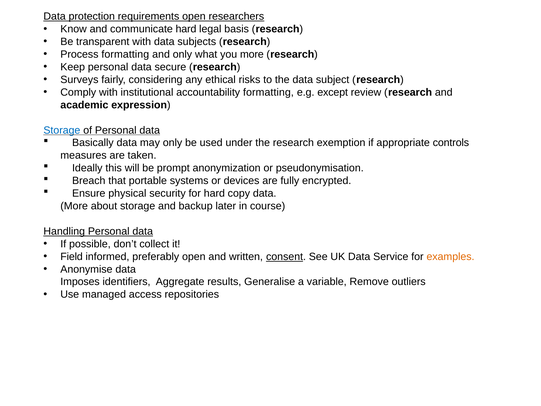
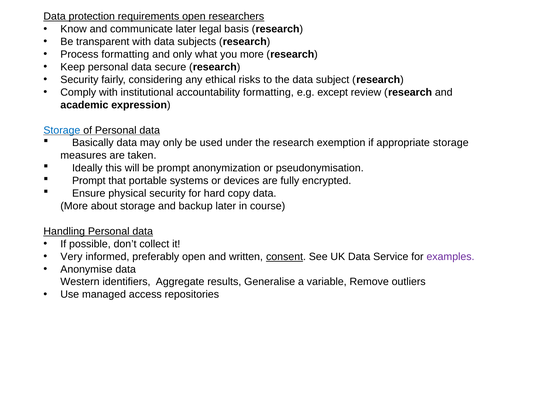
communicate hard: hard -> later (186, 29)
Surveys: Surveys -> Security (79, 80)
appropriate controls: controls -> storage (451, 143)
Breach: Breach -> Prompt (89, 181)
Field: Field -> Very (71, 256)
examples colour: orange -> purple (450, 256)
Imposes: Imposes -> Western (80, 282)
